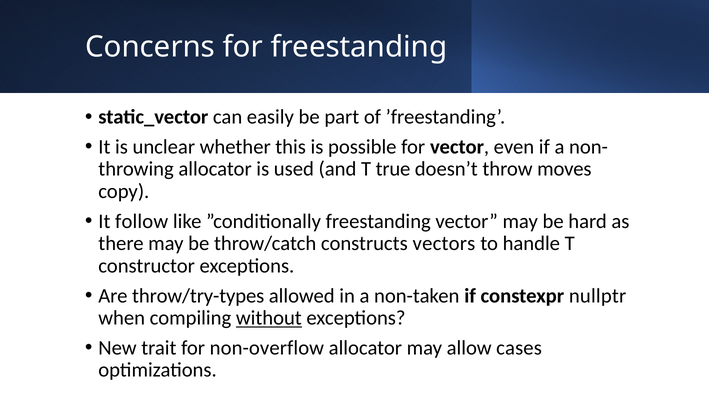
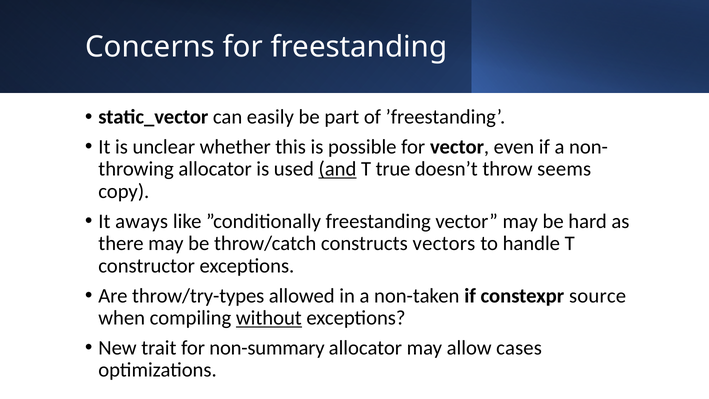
and underline: none -> present (337, 169)
moves: moves -> seems (564, 169)
follow: follow -> aways (142, 221)
nullptr: nullptr -> source (598, 296)
non-overflow: non-overflow -> non-summary (267, 348)
